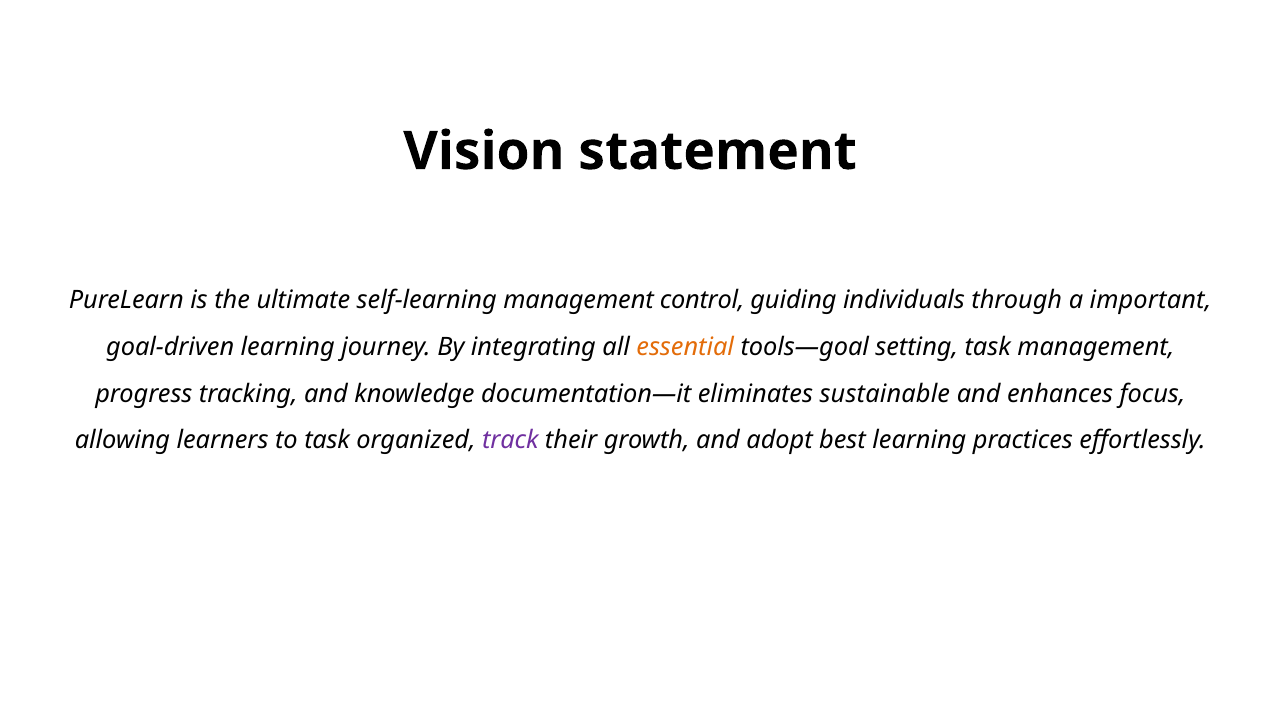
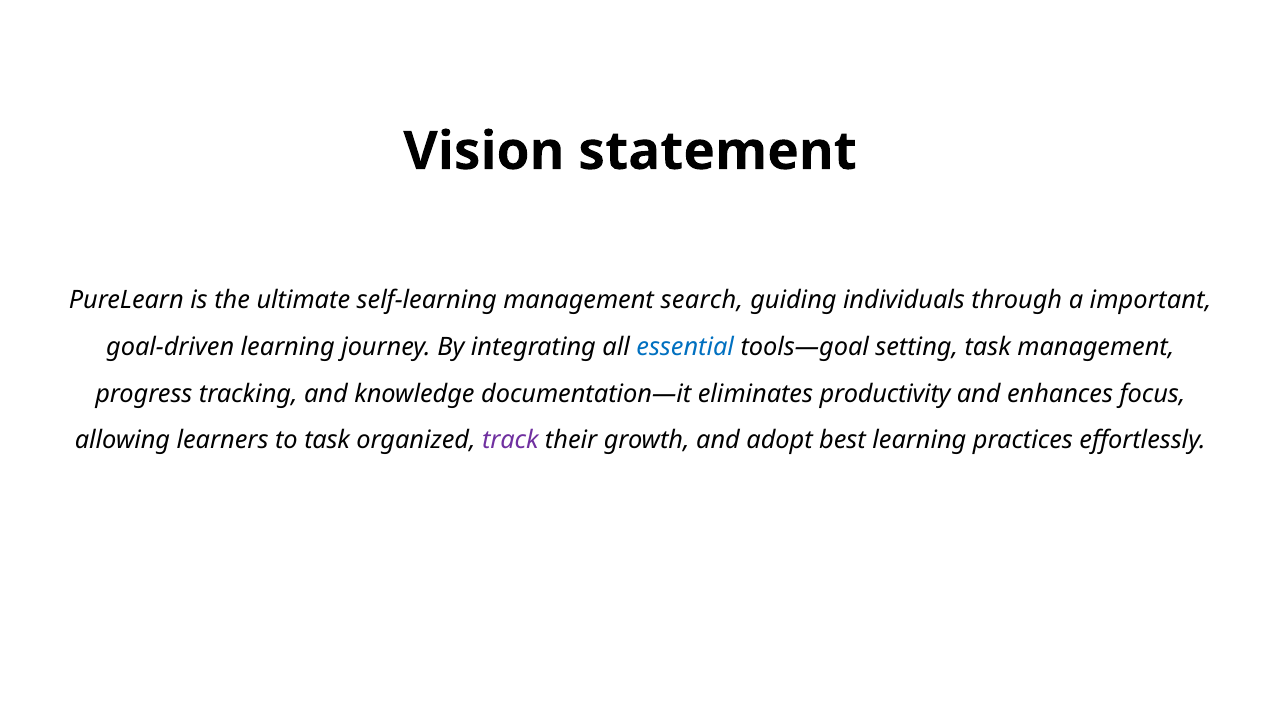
control: control -> search (702, 301)
essential colour: orange -> blue (685, 347)
sustainable: sustainable -> productivity (885, 394)
